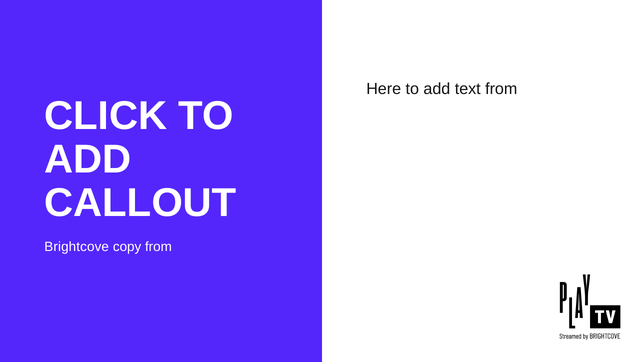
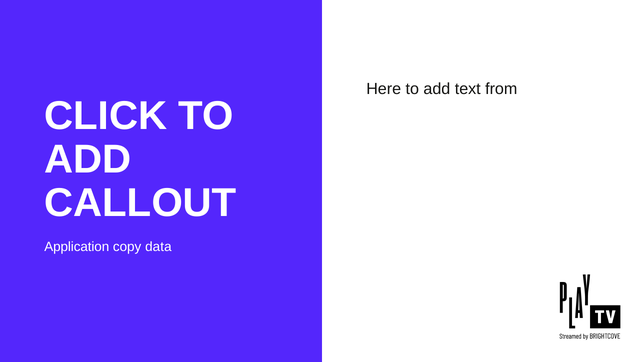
Brightcove: Brightcove -> Application (77, 247)
copy from: from -> data (158, 247)
